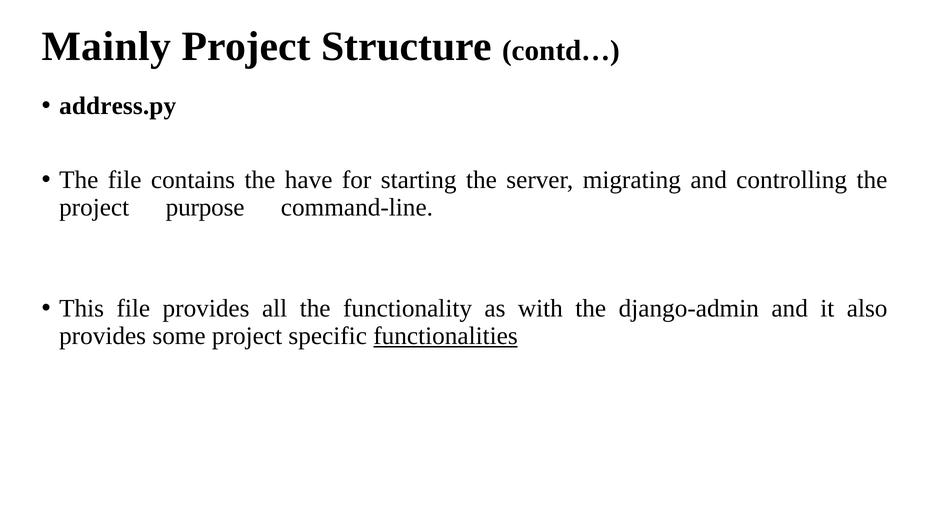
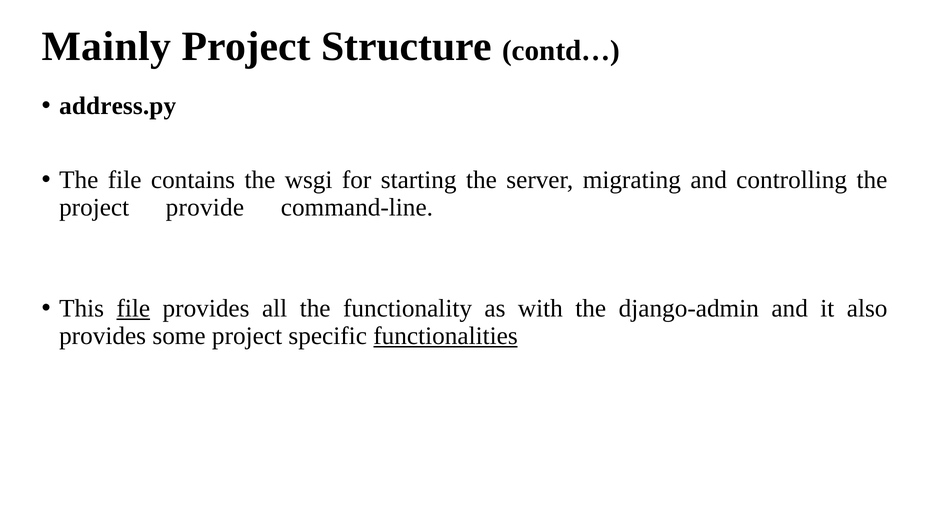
have: have -> wsgi (309, 180)
purpose: purpose -> provide (205, 207)
file underline: none -> present (133, 309)
